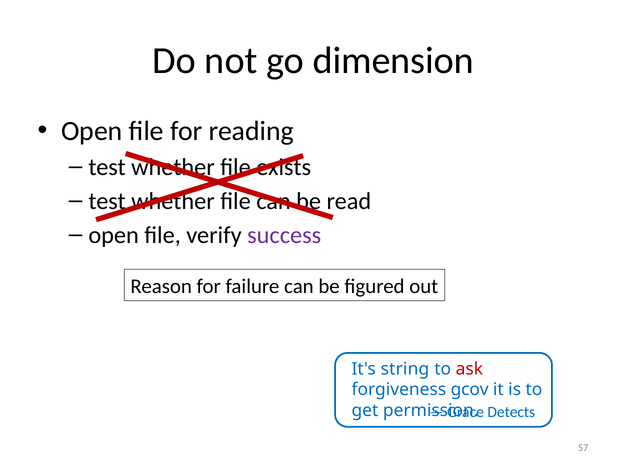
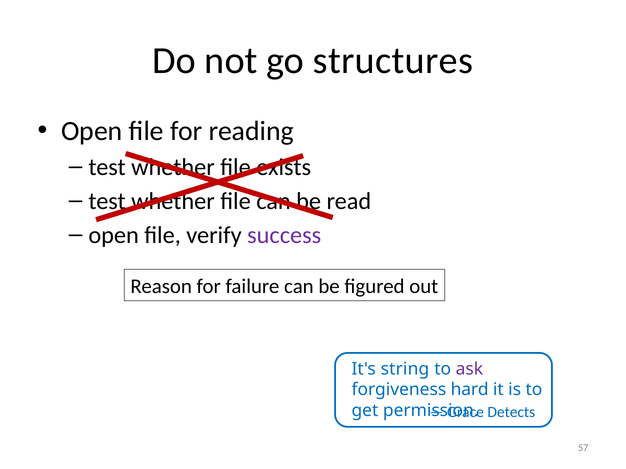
dimension: dimension -> structures (393, 61)
ask colour: red -> purple (469, 369)
gcov: gcov -> hard (470, 390)
